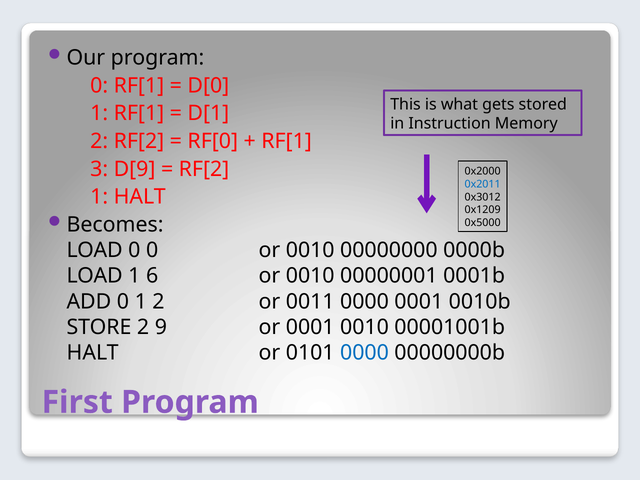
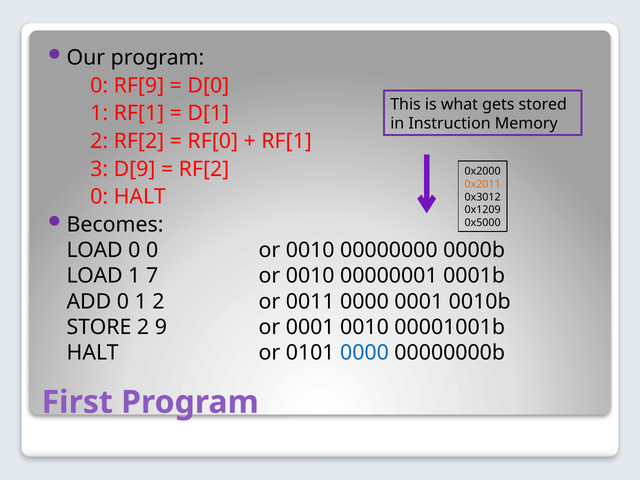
0 RF[1: RF[1 -> RF[9 (139, 86)
0x2011 colour: blue -> orange (483, 184)
1: 1 -> 0 (99, 197)
6: 6 -> 7 (152, 276)
